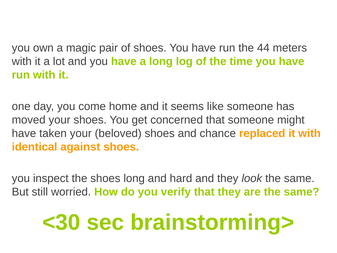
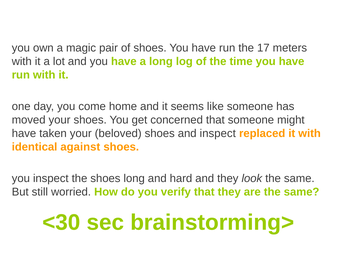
44: 44 -> 17 (263, 48)
and chance: chance -> inspect (218, 133)
